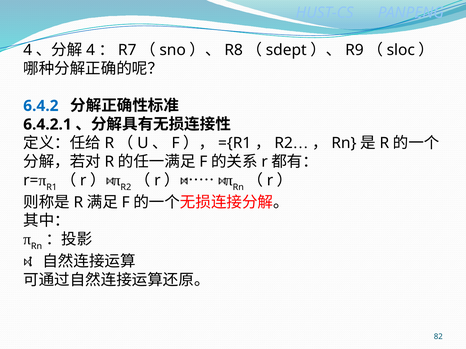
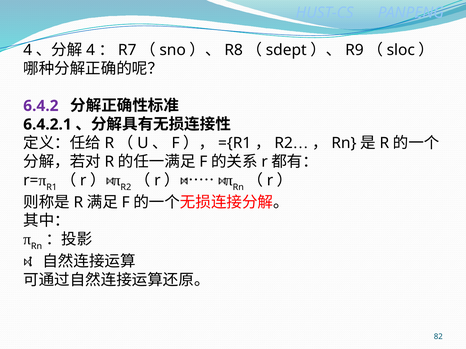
6.4.2 colour: blue -> purple (41, 106)
